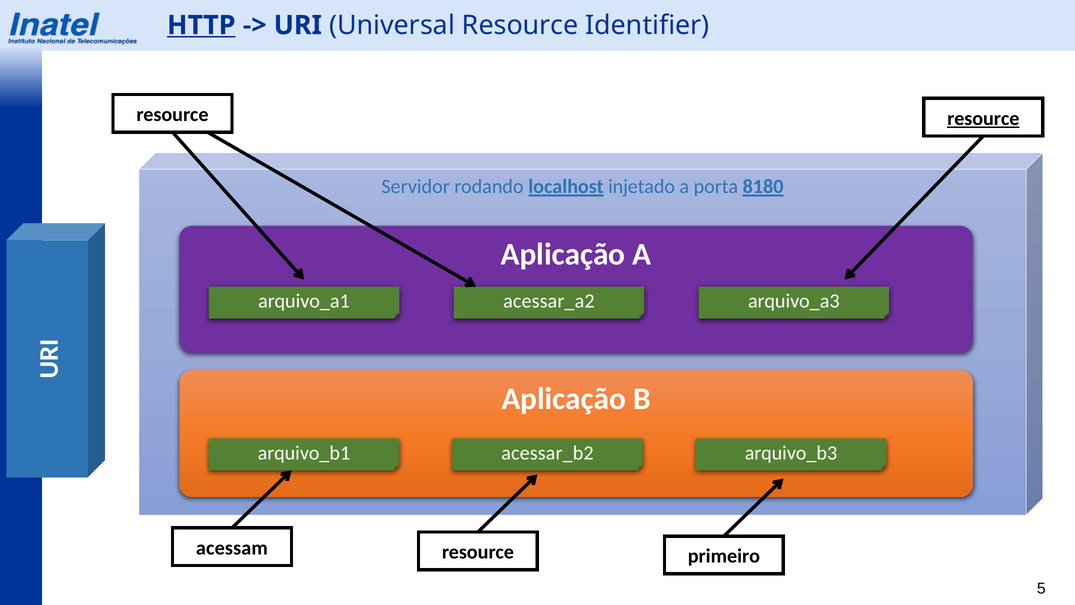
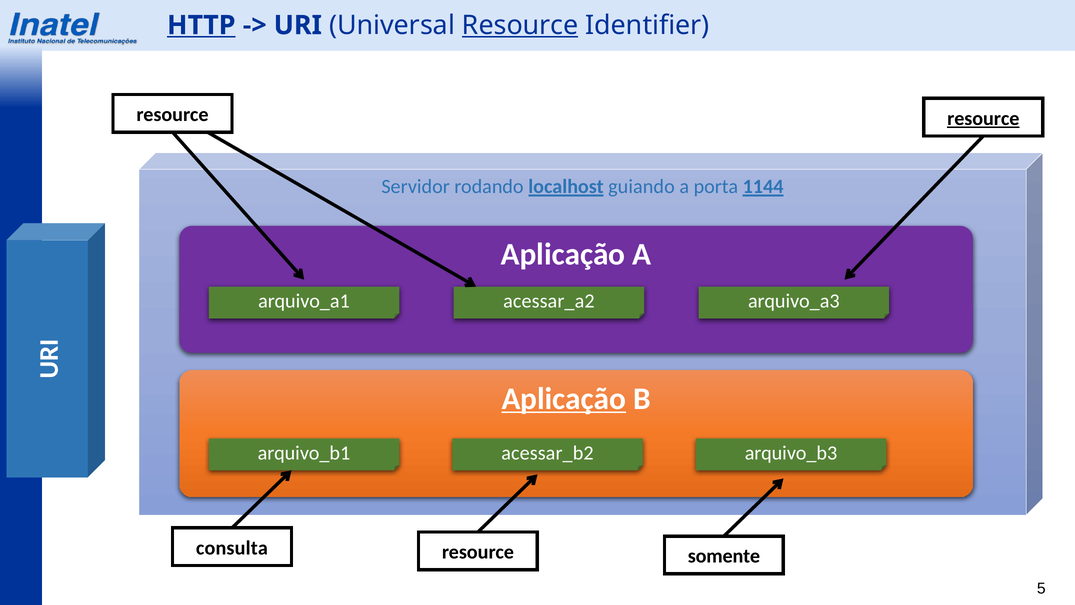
Resource underline: none -> present (520, 25)
injetado: injetado -> guiando (641, 187)
8180: 8180 -> 1144 (763, 187)
Aplicação underline: none -> present (564, 399)
acessam: acessam -> consulta (232, 548)
primeiro: primeiro -> somente (724, 556)
